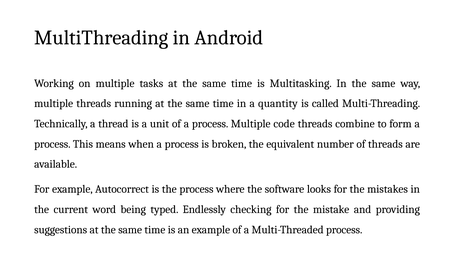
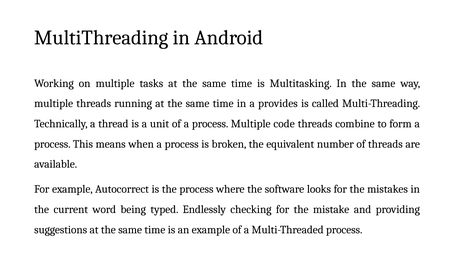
quantity: quantity -> provides (278, 103)
